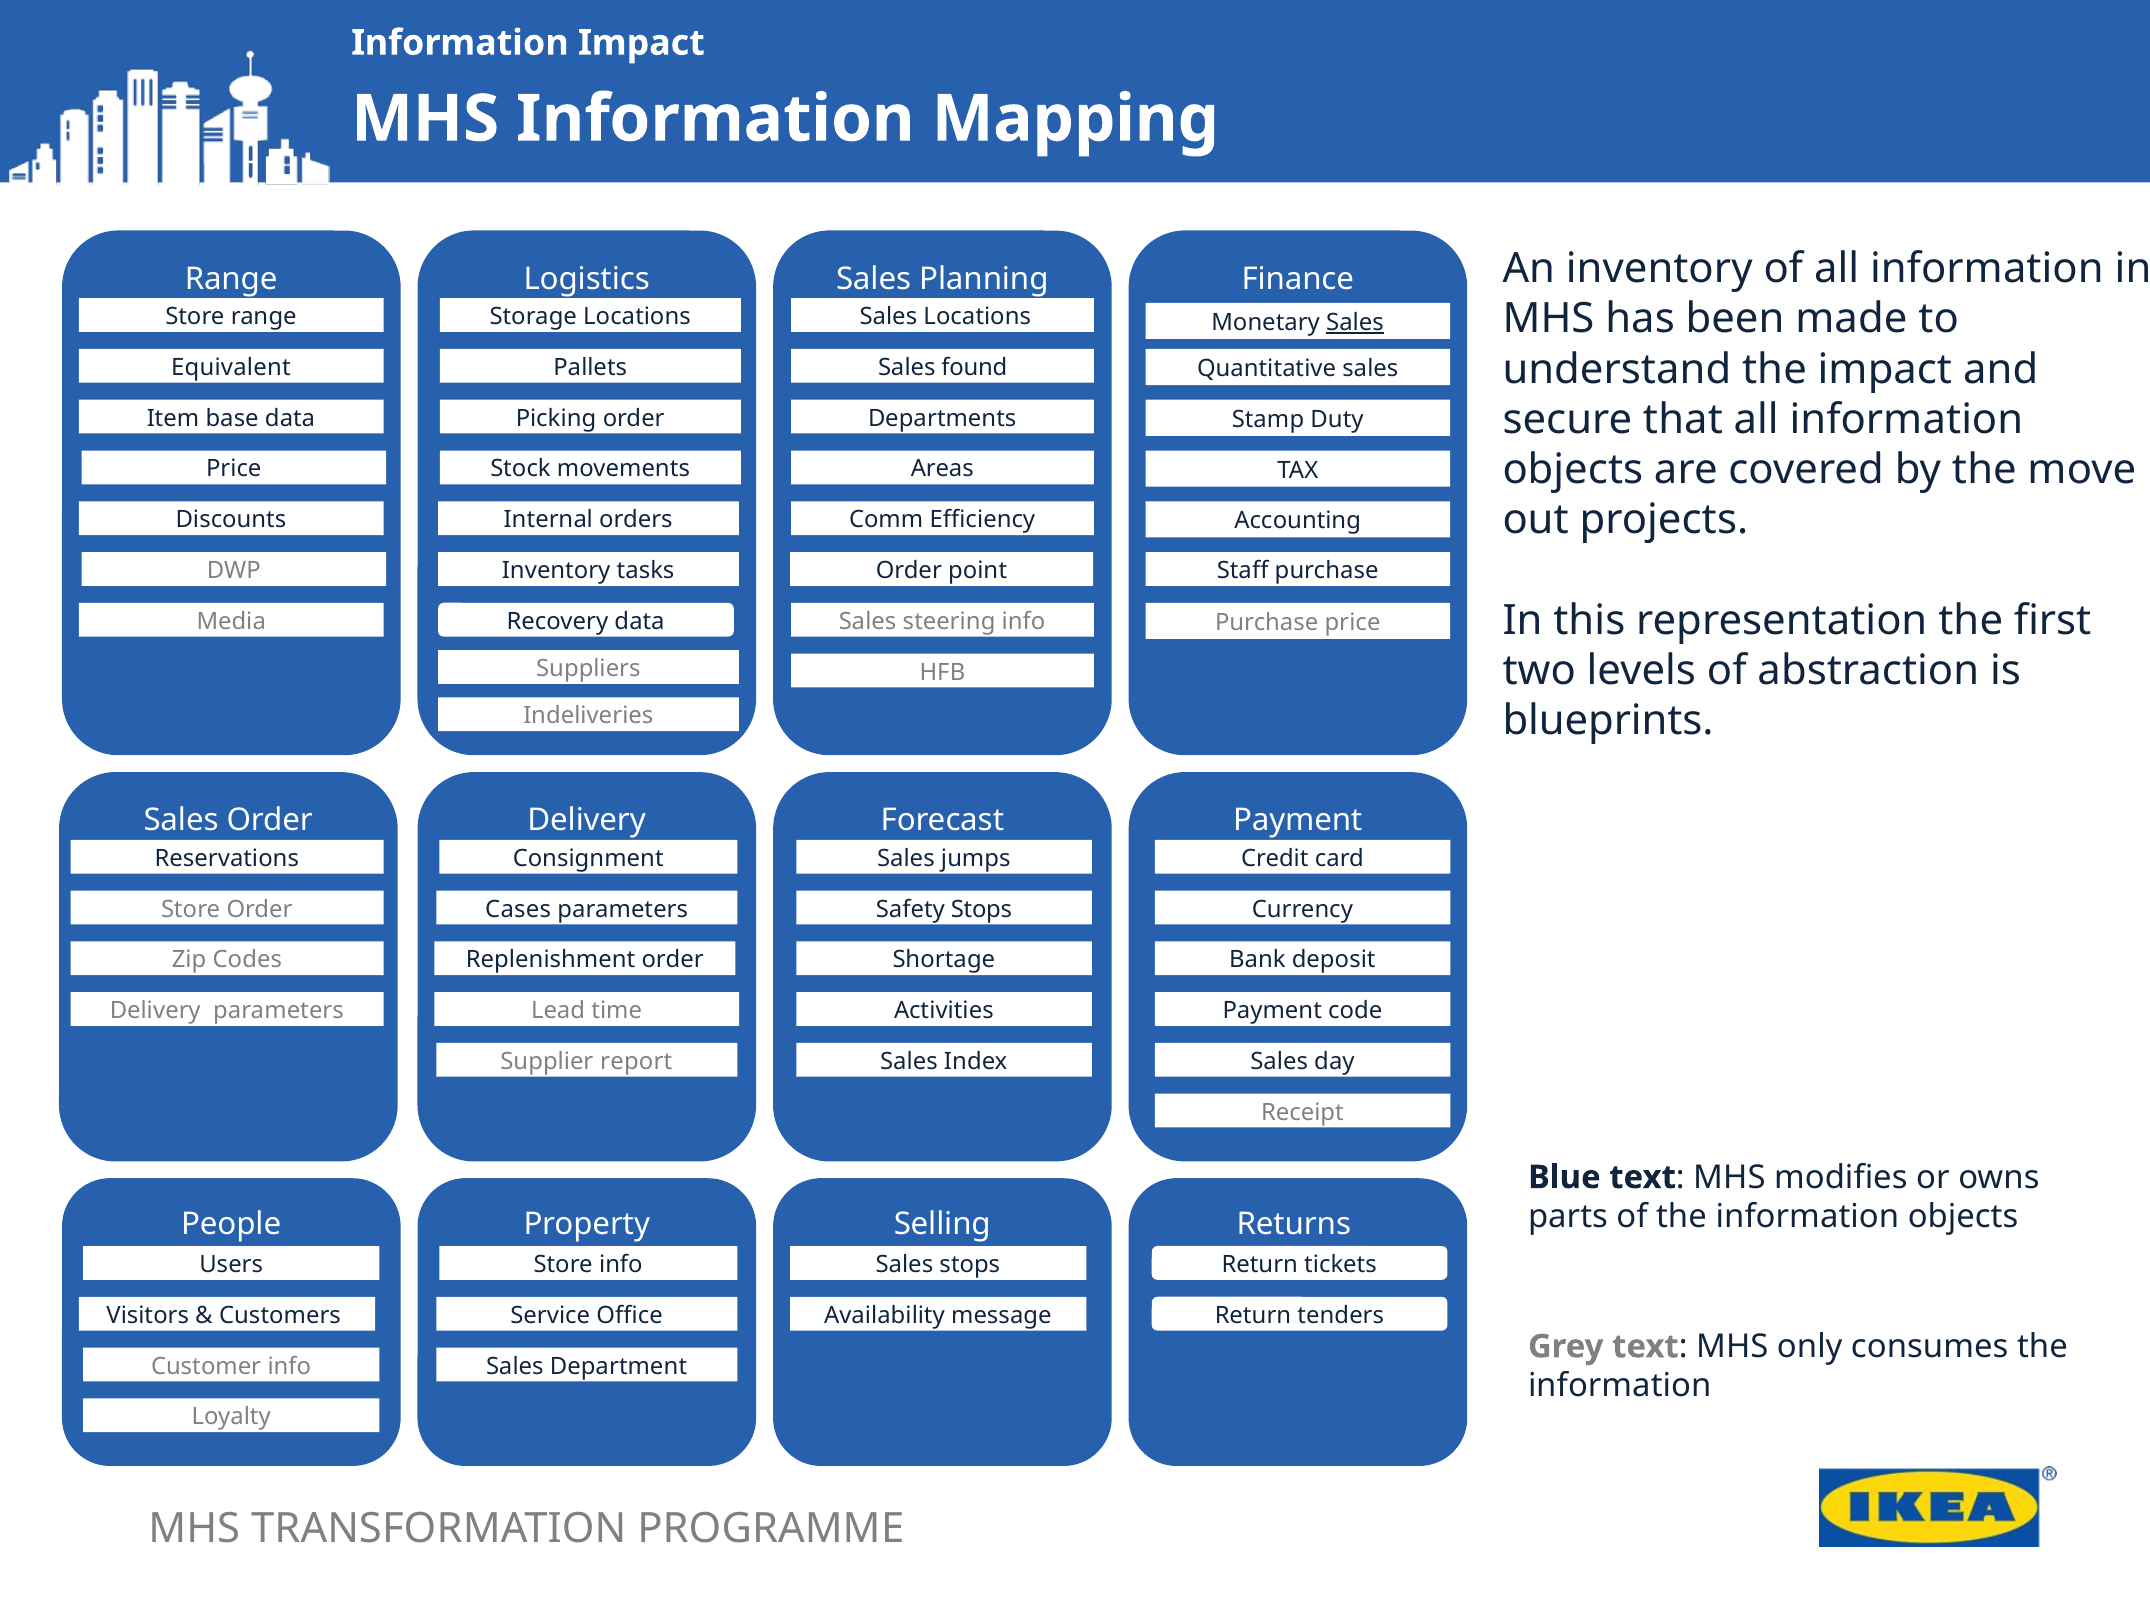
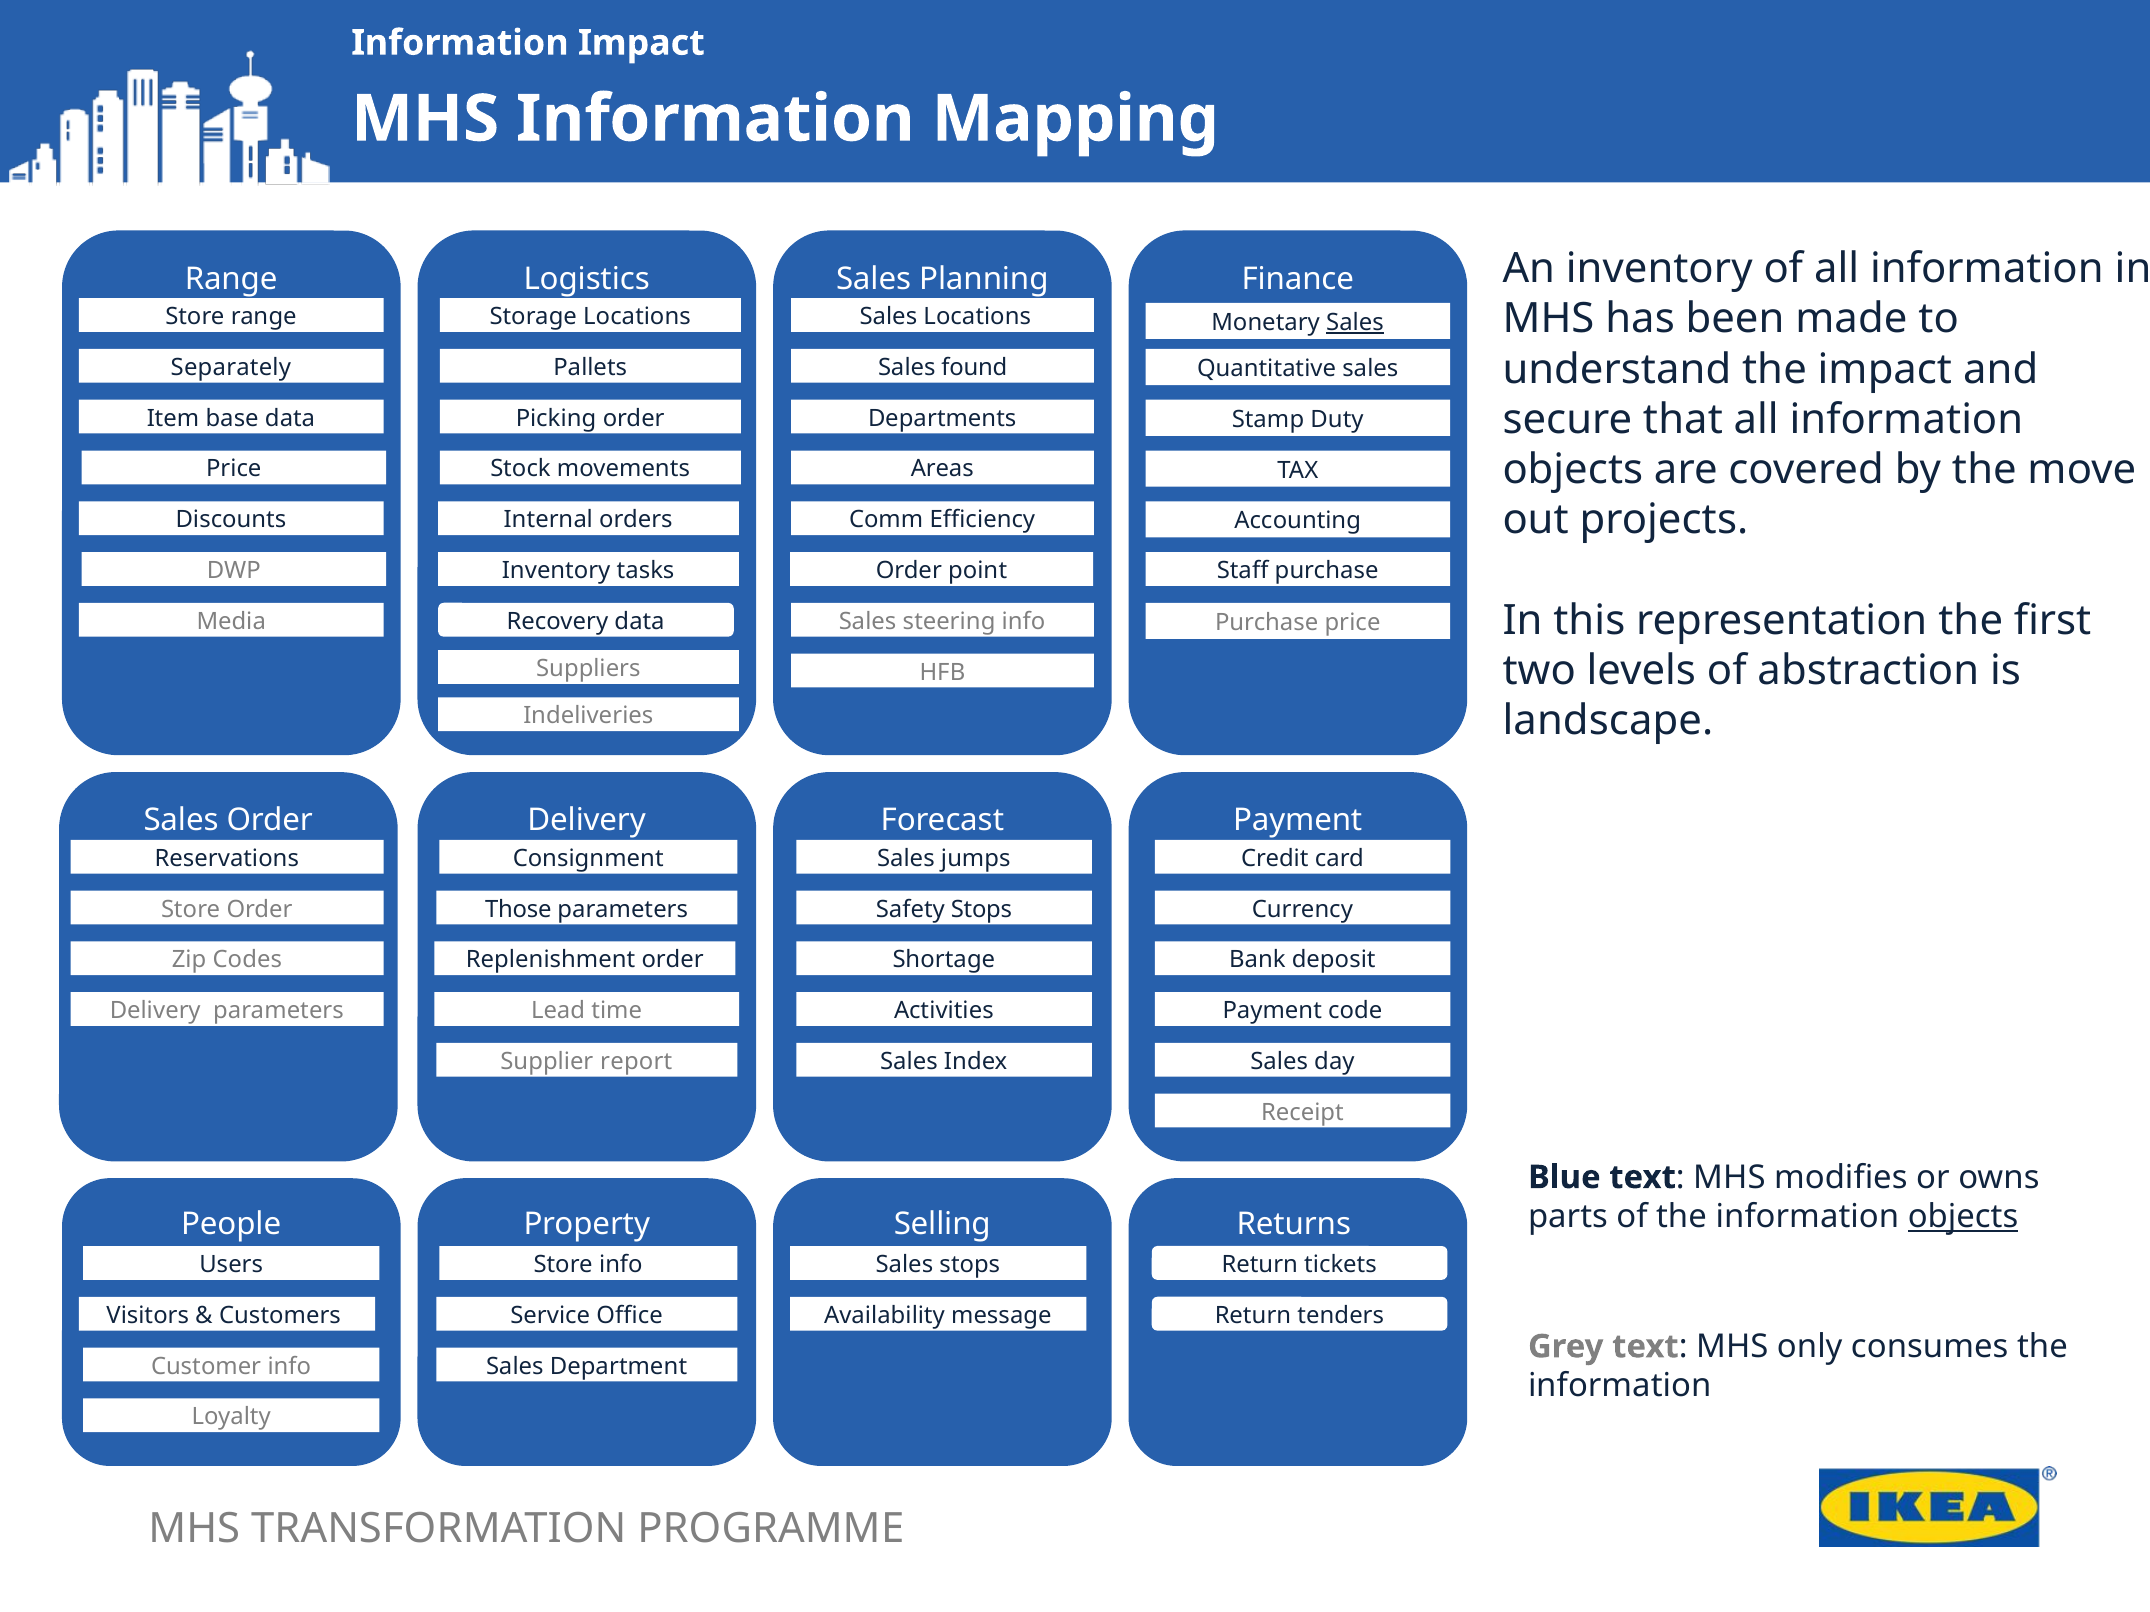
Equivalent: Equivalent -> Separately (231, 368)
blueprints: blueprints -> landscape (1608, 721)
Cases: Cases -> Those (518, 909)
objects underline: none -> present (1963, 1217)
